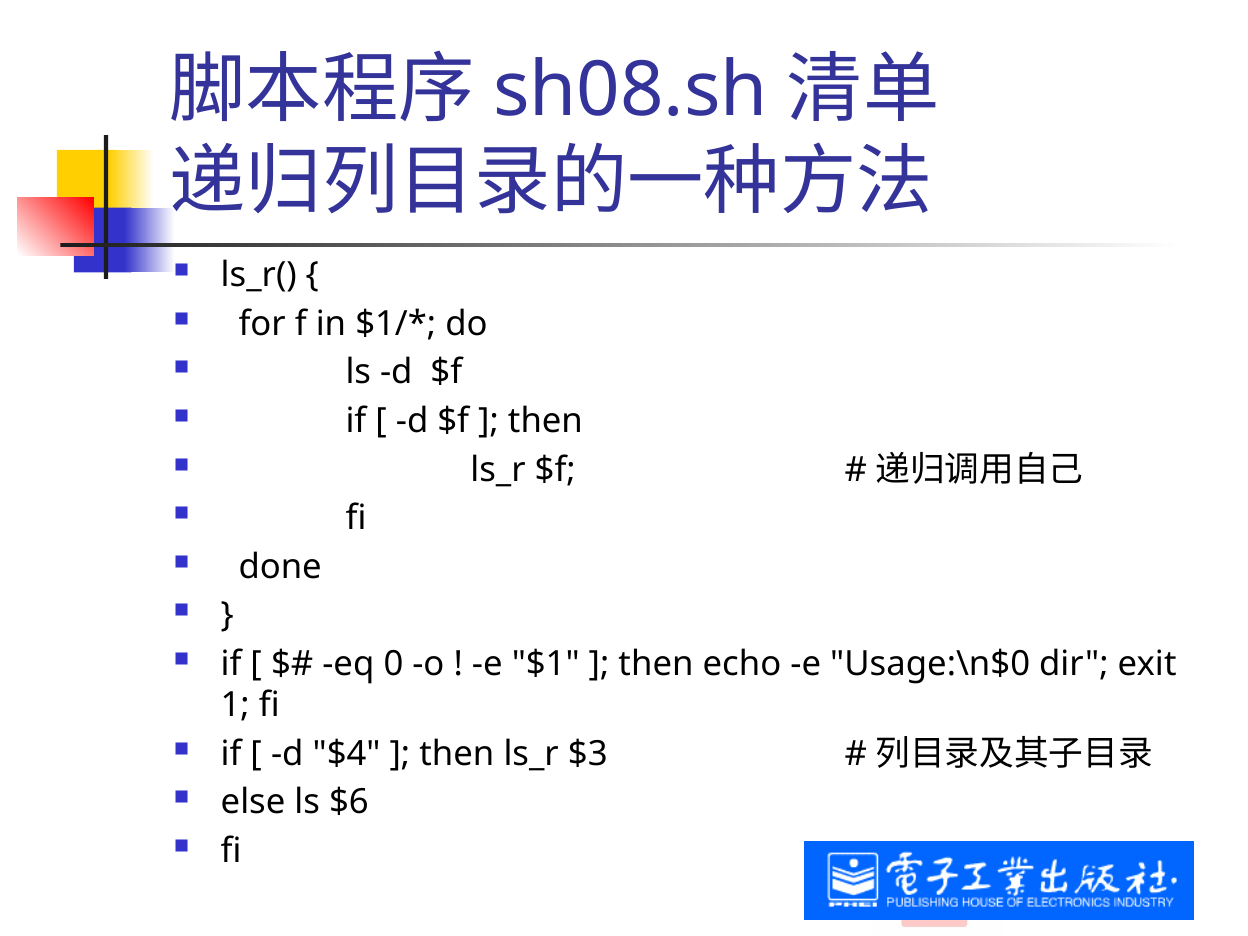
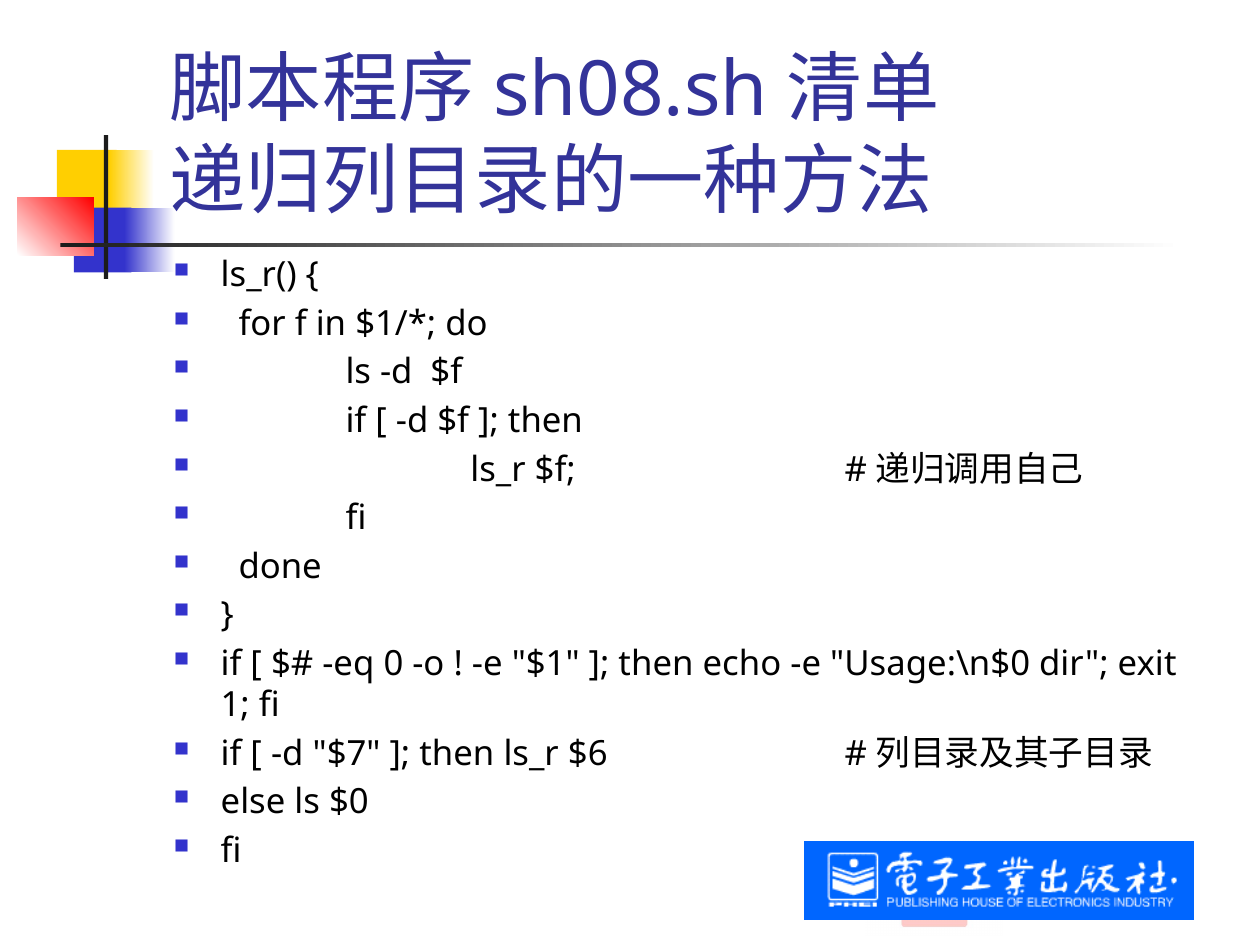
$4: $4 -> $7 (347, 754)
$3: $3 -> $6 (588, 754)
$6: $6 -> $0 (349, 802)
